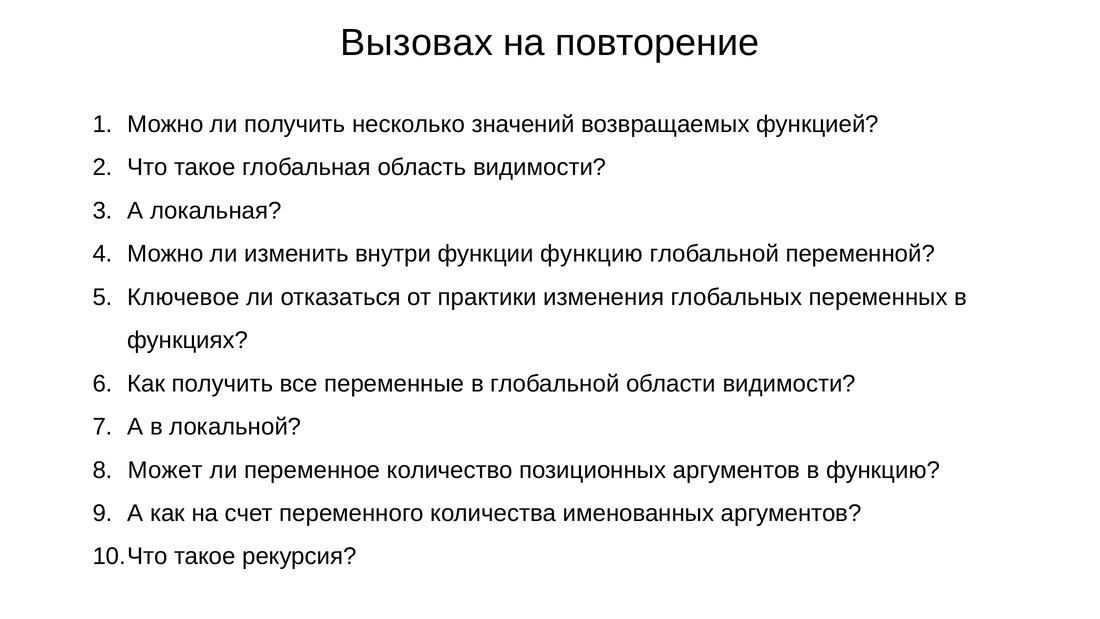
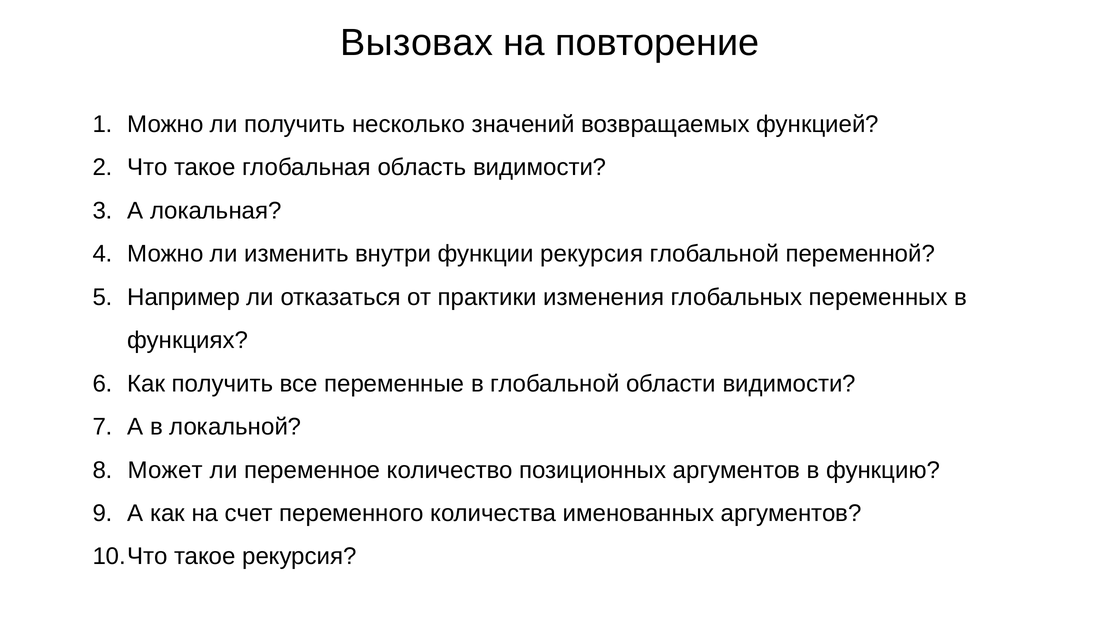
функции функцию: функцию -> рекурсия (592, 254)
Ключевое: Ключевое -> Например (184, 297)
